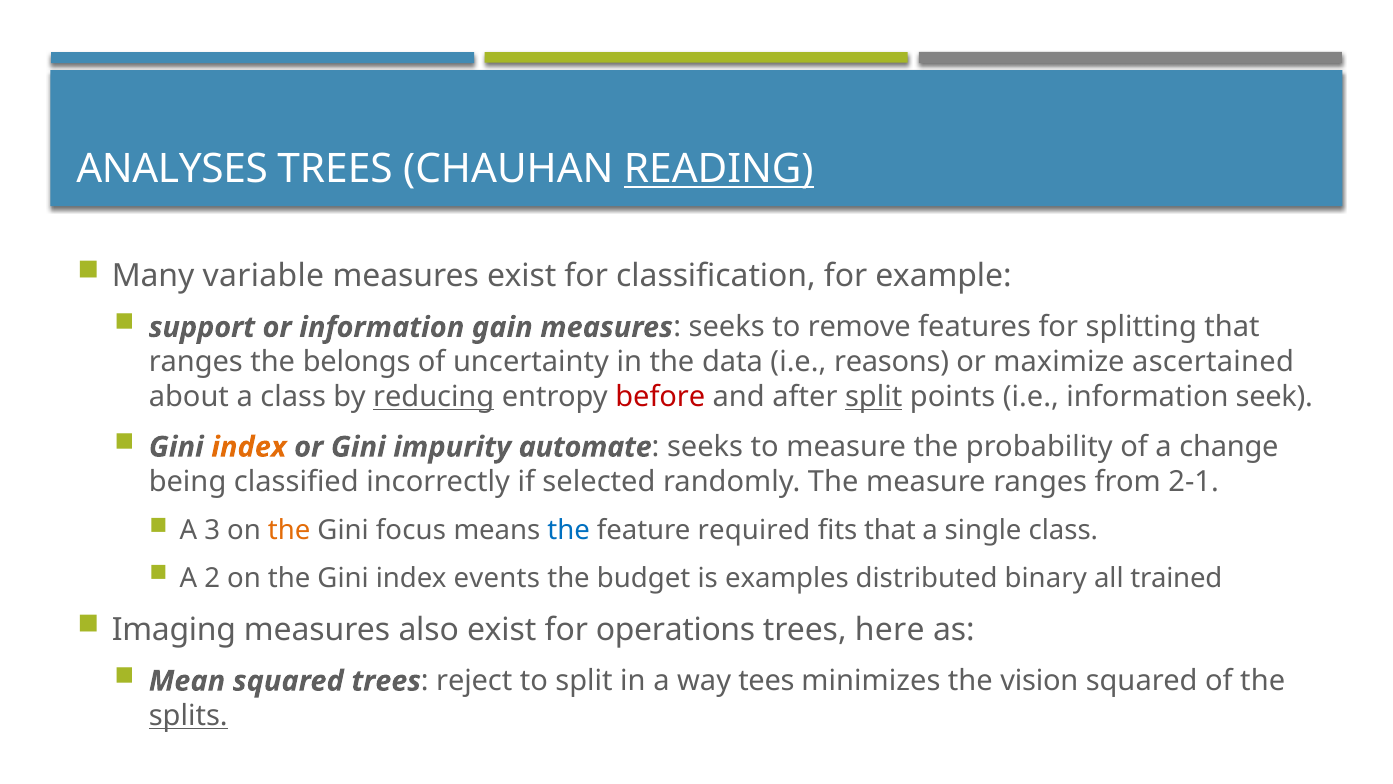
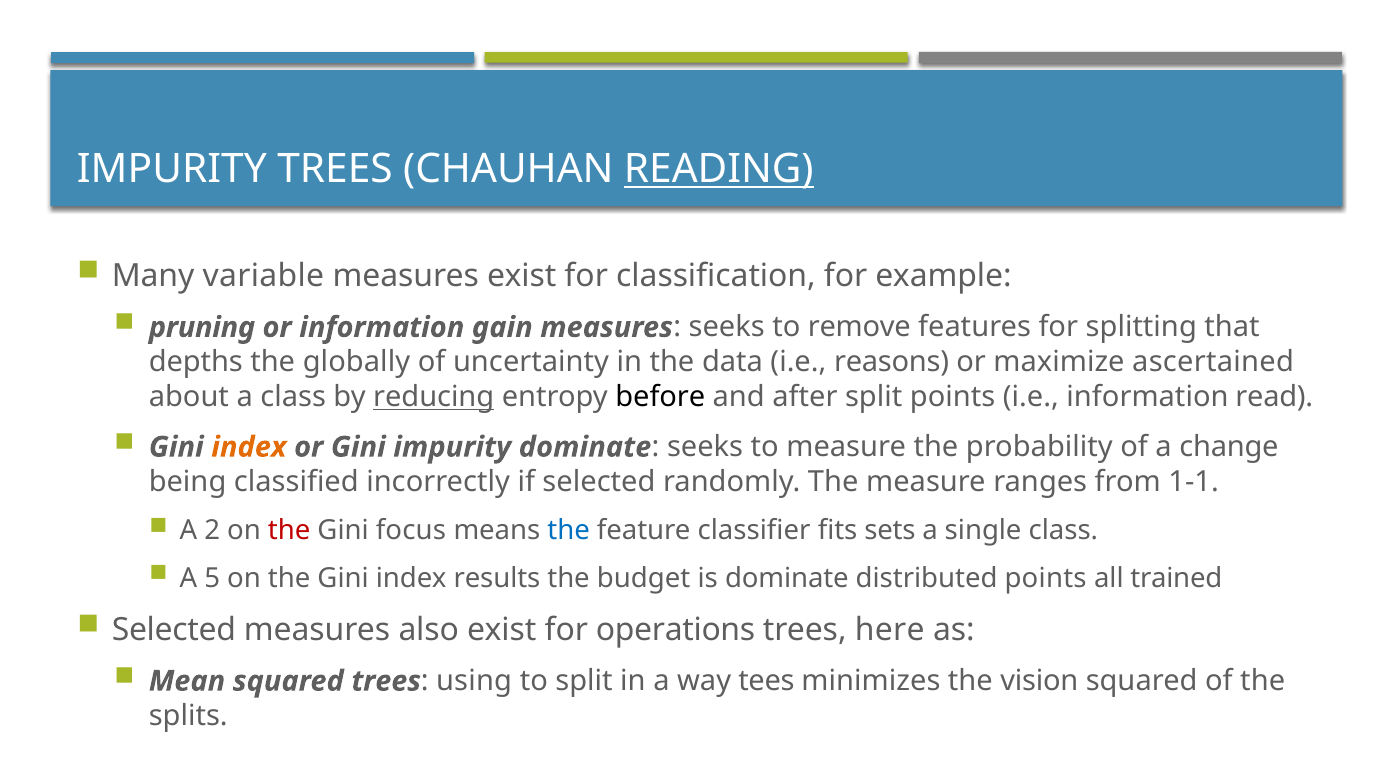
ANALYSES: ANALYSES -> IMPURITY (172, 169)
support: support -> pruning (202, 327)
ranges: ranges -> depths (196, 362)
belongs: belongs -> globally (356, 362)
before colour: red -> black (660, 397)
split underline: present -> none (874, 397)
seek: seek -> read (1274, 397)
impurity automate: automate -> dominate (585, 447)
2-1: 2-1 -> 1-1 (1194, 482)
3: 3 -> 2 (212, 530)
the colour: orange -> red (289, 530)
required: required -> classifier (754, 530)
fits that: that -> sets (890, 530)
2: 2 -> 5 (212, 578)
events: events -> results (497, 578)
is examples: examples -> dominate (787, 578)
distributed binary: binary -> points (1046, 578)
Imaging: Imaging -> Selected (174, 629)
reject: reject -> using (474, 681)
splits underline: present -> none (188, 716)
